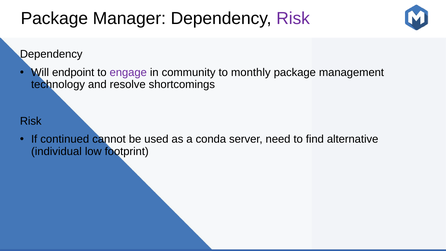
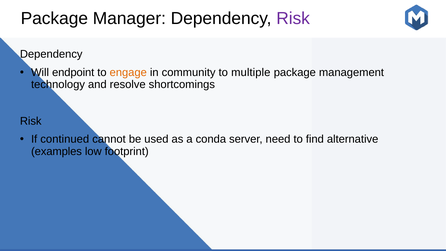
engage colour: purple -> orange (128, 72)
monthly: monthly -> multiple (251, 72)
individual: individual -> examples (56, 151)
